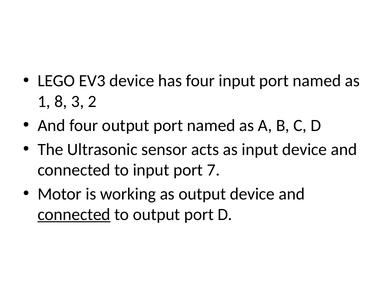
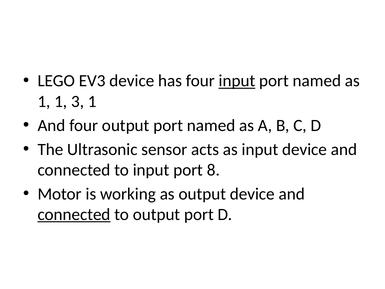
input underline: none -> present (237, 81)
1 8: 8 -> 1 (61, 101)
3 2: 2 -> 1 (92, 101)
7: 7 -> 8 (213, 170)
